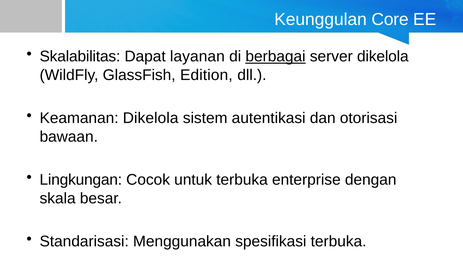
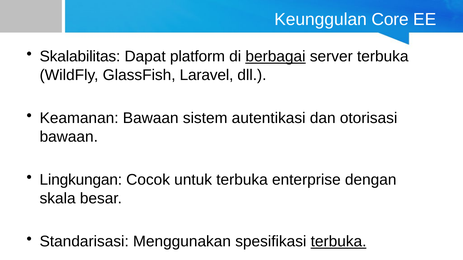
layanan: layanan -> platform (197, 57)
server dikelola: dikelola -> terbuka (383, 57)
Edition: Edition -> Laravel (207, 75)
Keamanan Dikelola: Dikelola -> Bawaan (151, 118)
terbuka underline: none -> present (339, 242)
